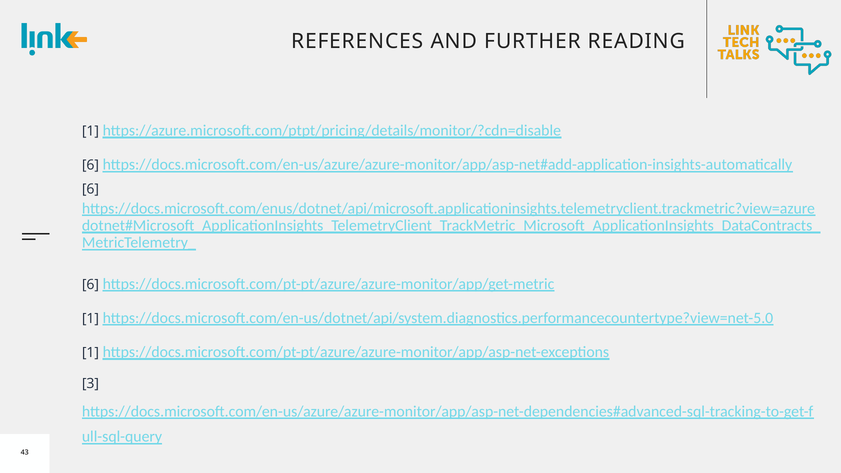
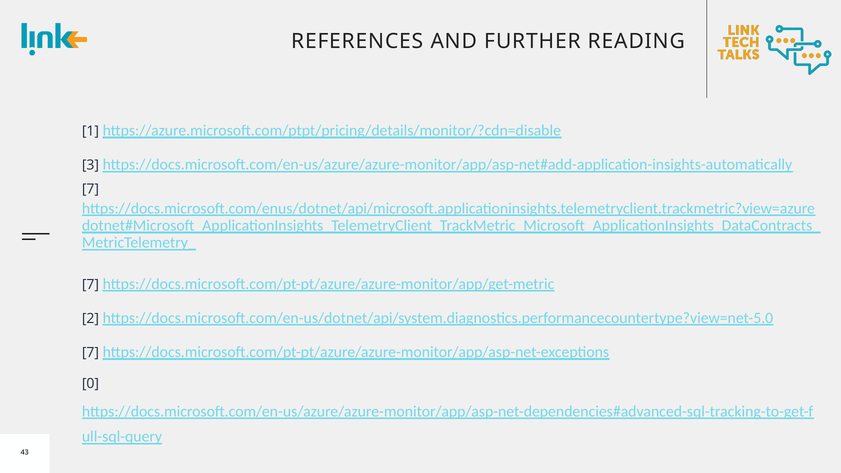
6: 6 -> 3 (90, 165)
6: 6 -> 7 (90, 189)
6: 6 -> 7 (90, 285)
1: 1 -> 2 (90, 319)
1: 1 -> 7 (90, 353)
3: 3 -> 0 (90, 384)
